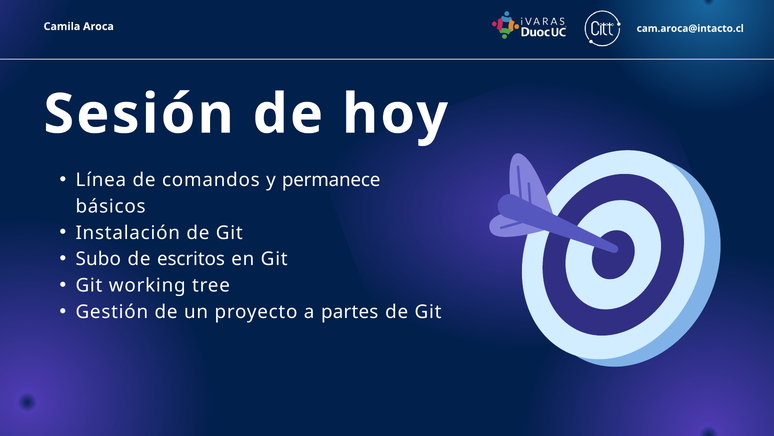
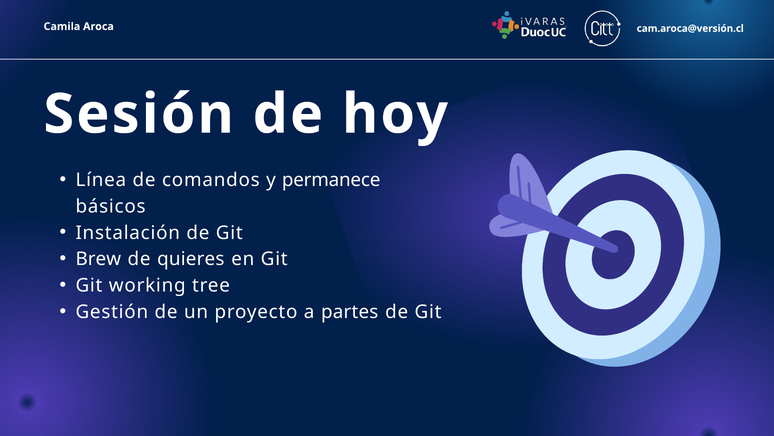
cam.aroca@intacto.cl: cam.aroca@intacto.cl -> cam.aroca@versión.cl (690, 28)
Subo: Subo -> Brew (98, 259)
escritos: escritos -> quieres (191, 259)
